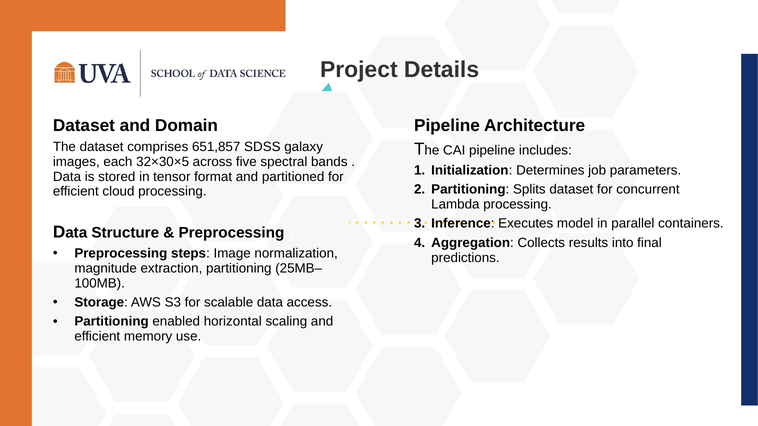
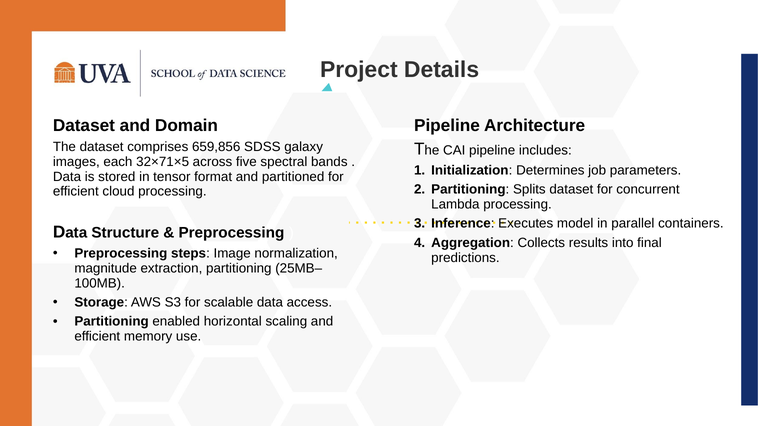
651,857: 651,857 -> 659,856 (216, 147)
32×30×5: 32×30×5 -> 32×71×5 (163, 162)
